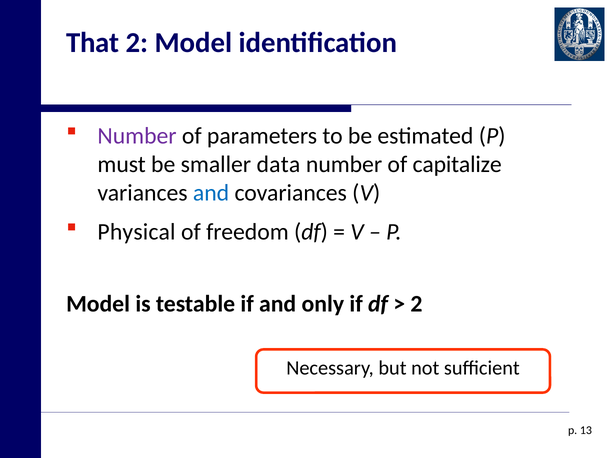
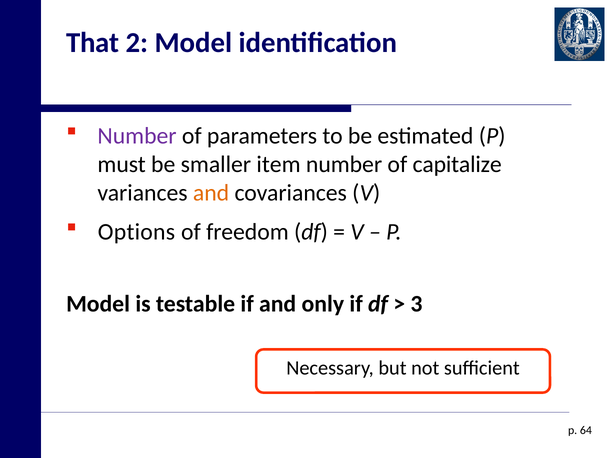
data: data -> item (279, 164)
and colour: blue -> orange (211, 193)
Physical: Physical -> Options (136, 231)
2: 2 -> 3 (416, 304)
13: 13 -> 64 (586, 430)
